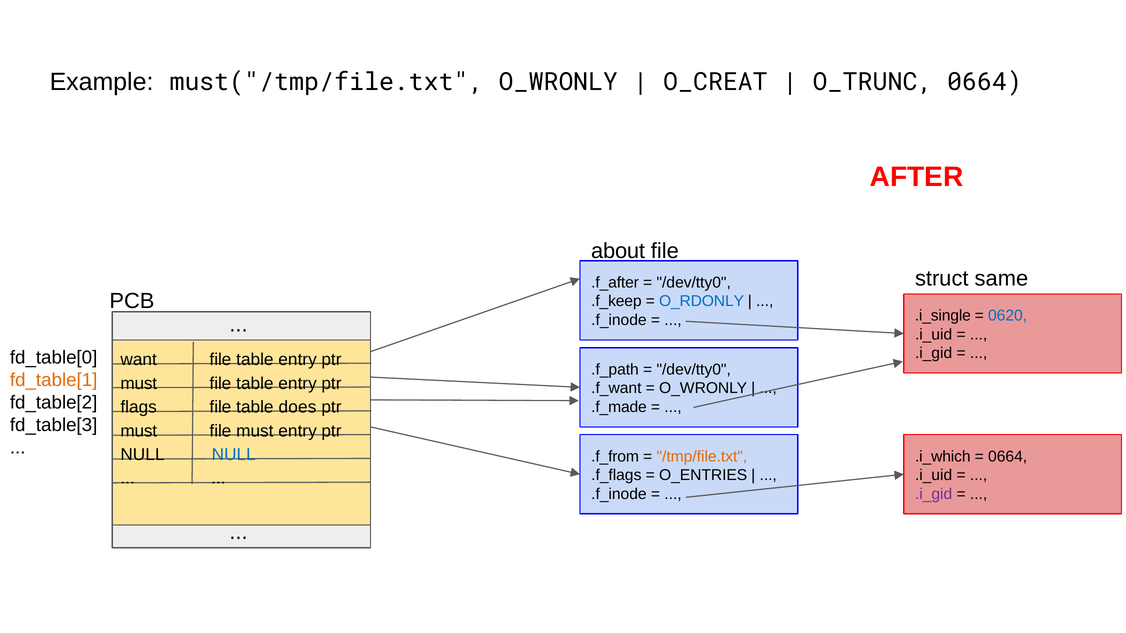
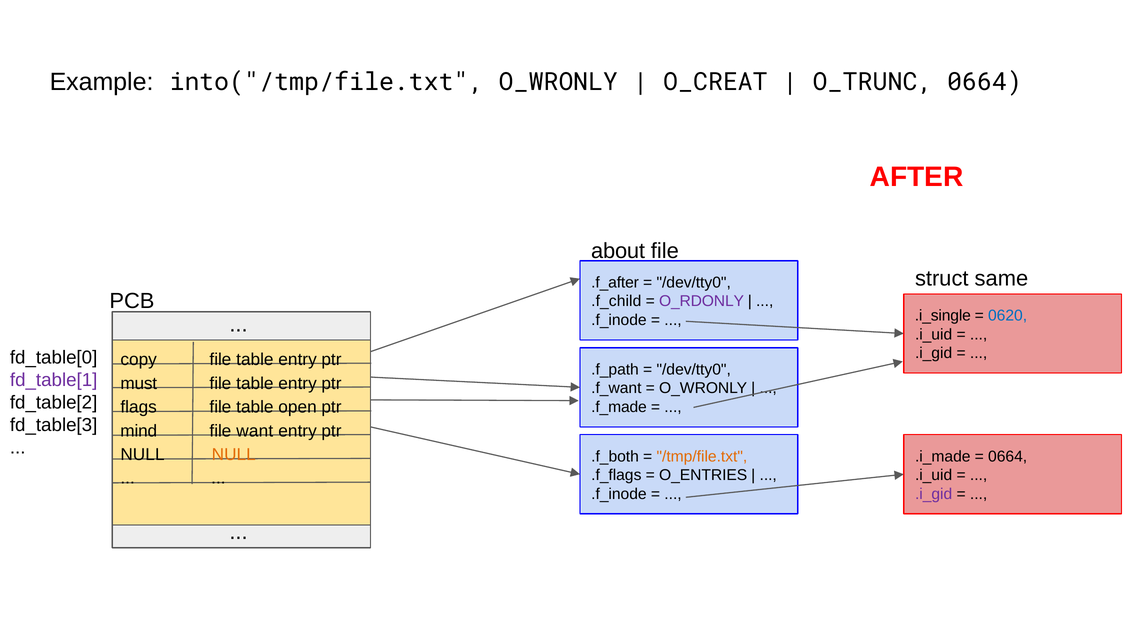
must("/tmp/file.txt: must("/tmp/file.txt -> into("/tmp/file.txt (327, 82)
.f_keep: .f_keep -> .f_child (616, 302)
O_RDONLY colour: blue -> purple (702, 302)
want: want -> copy (139, 360)
fd_table[1 colour: orange -> purple (54, 380)
does: does -> open (298, 407)
must: must -> mind (139, 431)
file must: must -> want (255, 431)
NULL colour: blue -> orange (234, 455)
.f_from: .f_from -> .f_both (615, 457)
.i_which: .i_which -> .i_made (943, 457)
